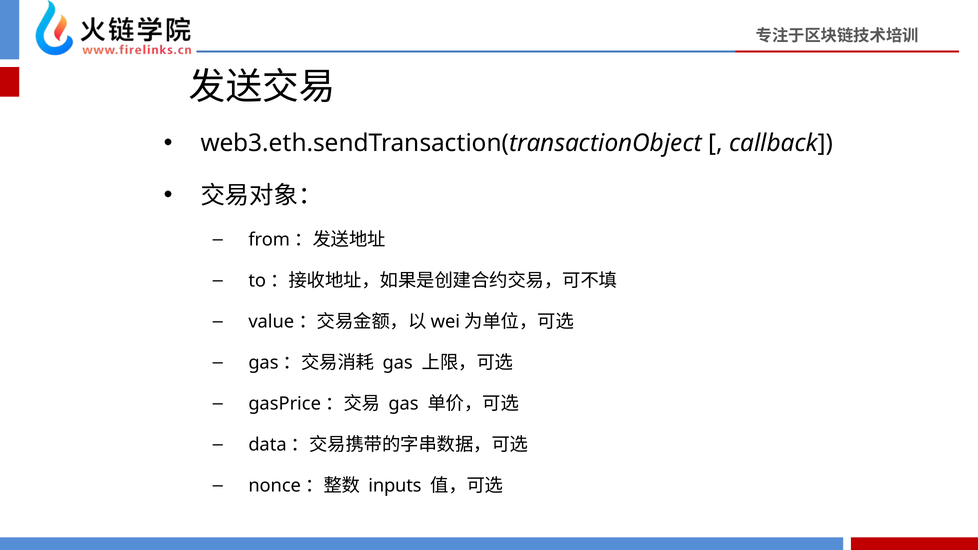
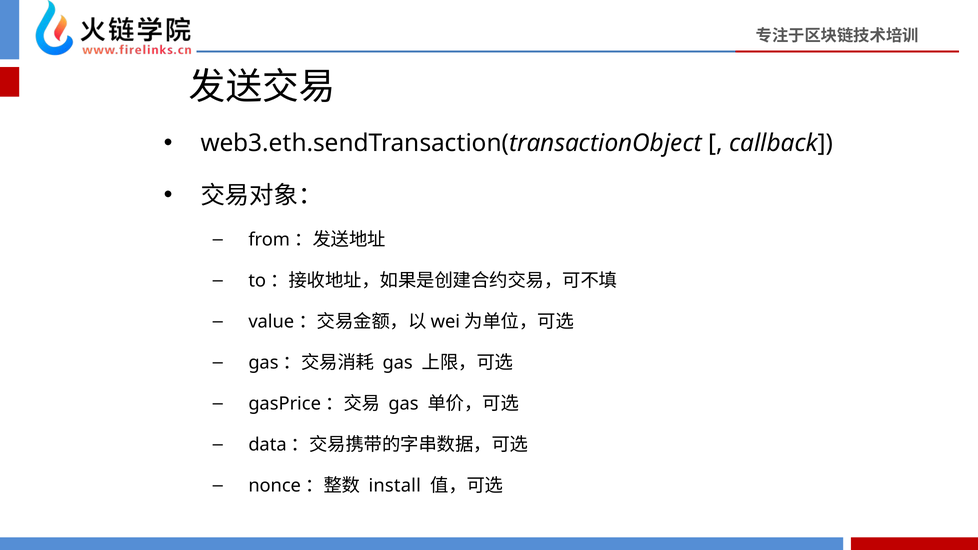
inputs: inputs -> install (395, 486)
